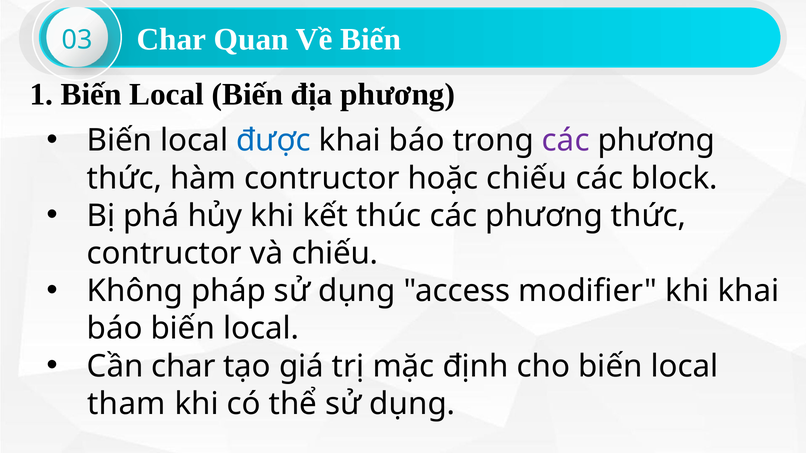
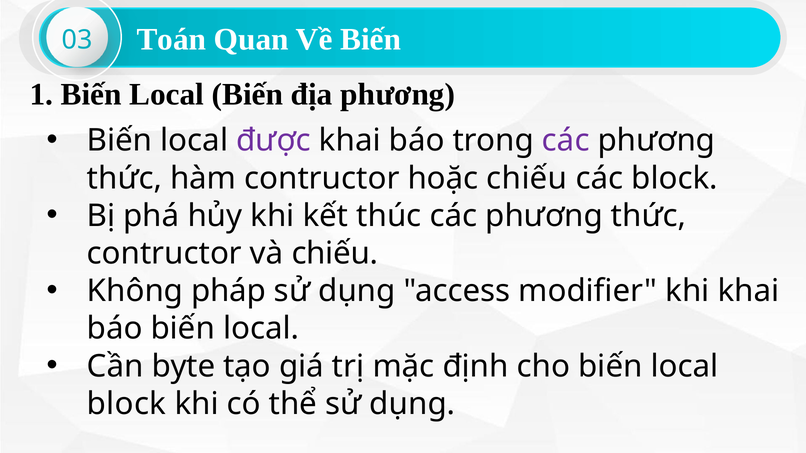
03 Char: Char -> Toán (171, 39)
được colour: blue -> purple (274, 141)
Cần char: char -> byte (183, 367)
tham: tham -> block (126, 404)
